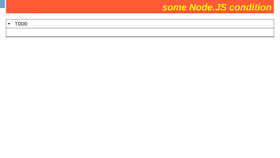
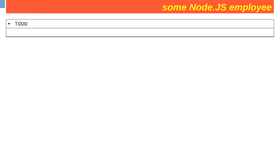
condition: condition -> employee (250, 7)
